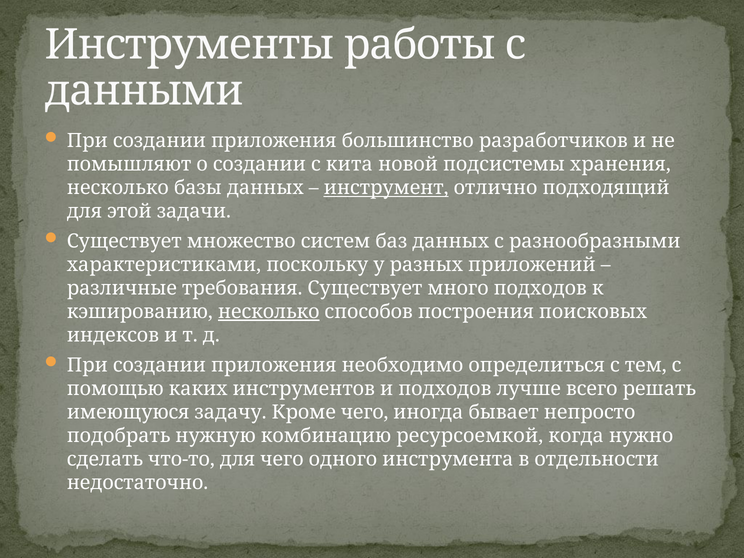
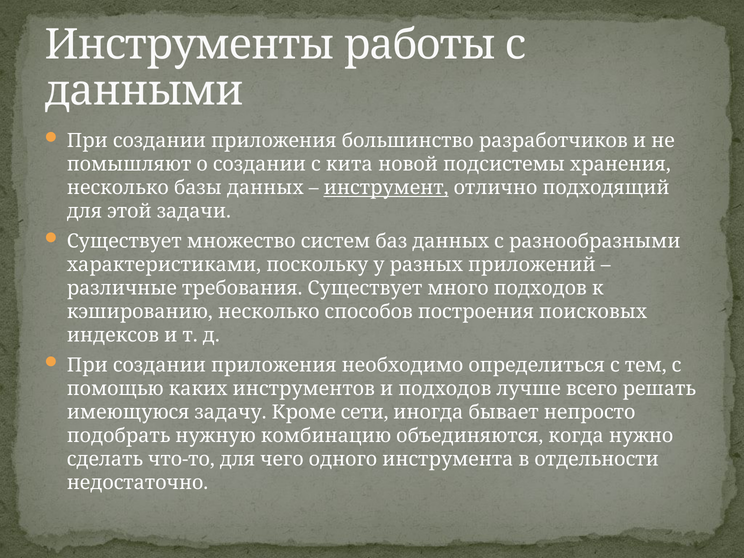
несколько underline: present -> none (269, 312)
Кроме чего: чего -> сети (365, 412)
ресурсоемкой: ресурсоемкой -> объединяются (470, 436)
